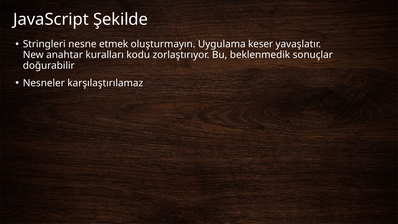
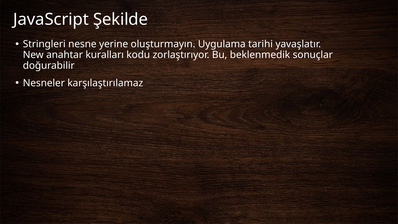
etmek: etmek -> yerine (114, 44)
keser: keser -> tarihi (261, 44)
